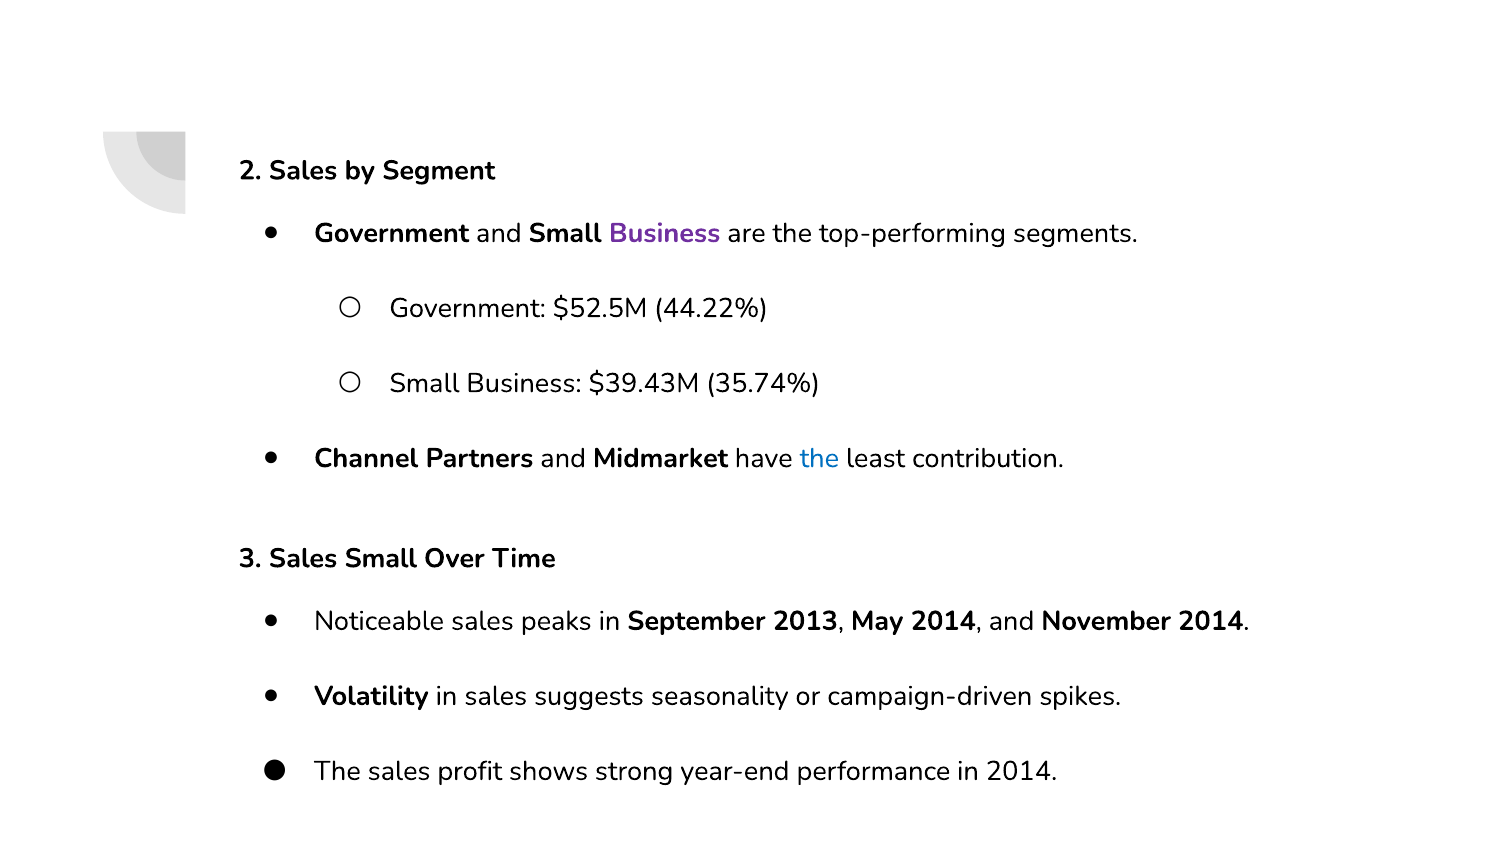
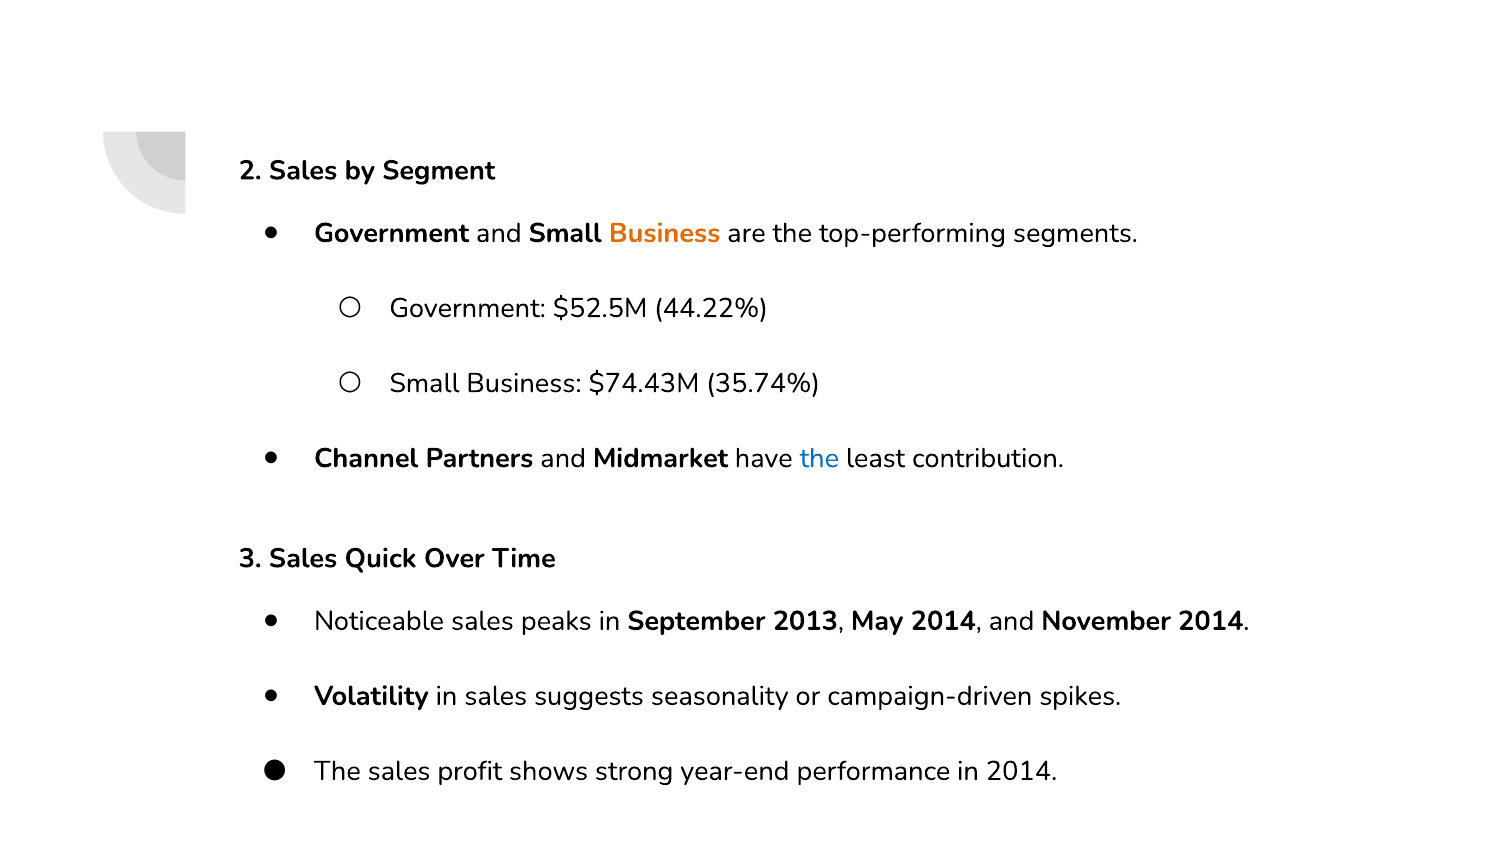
Business colour: purple -> orange (665, 233)
$39.43M: $39.43M -> $74.43M (644, 383)
Sales Small: Small -> Quick (381, 558)
